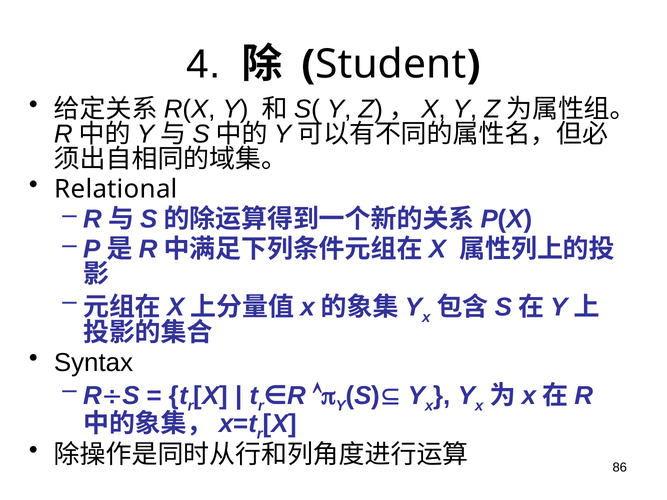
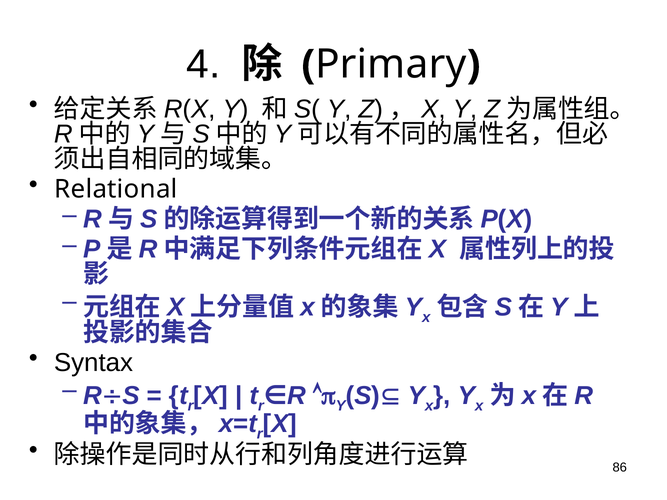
Student: Student -> Primary (391, 65)
